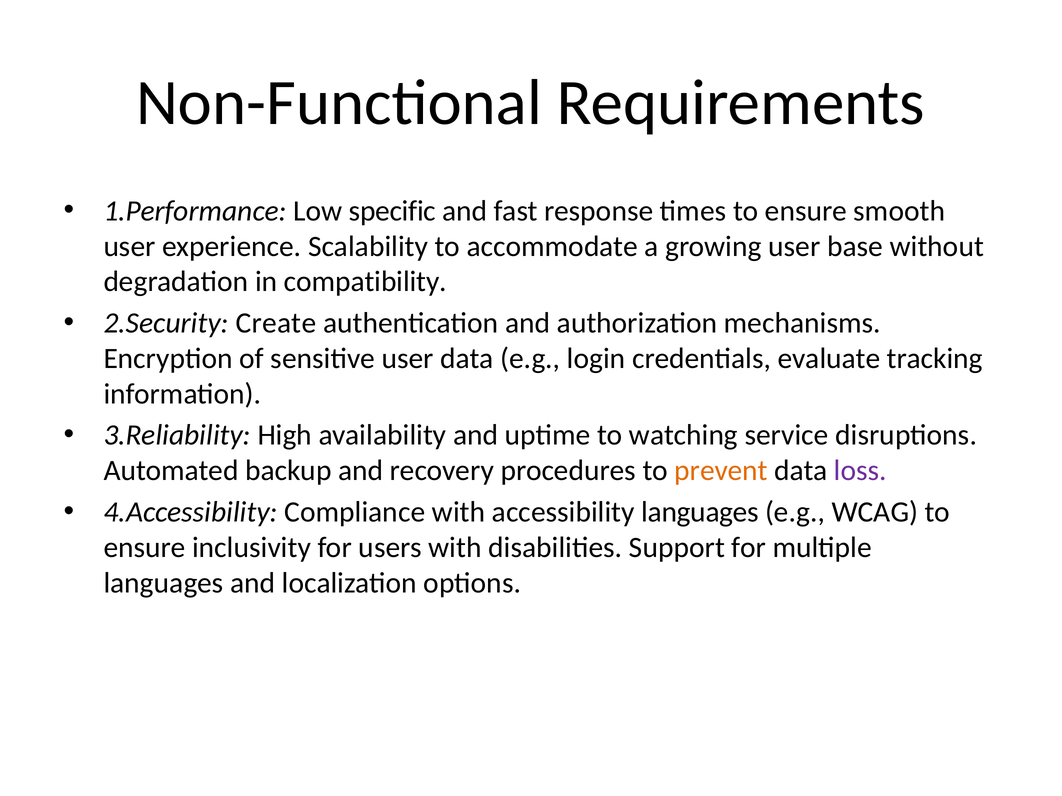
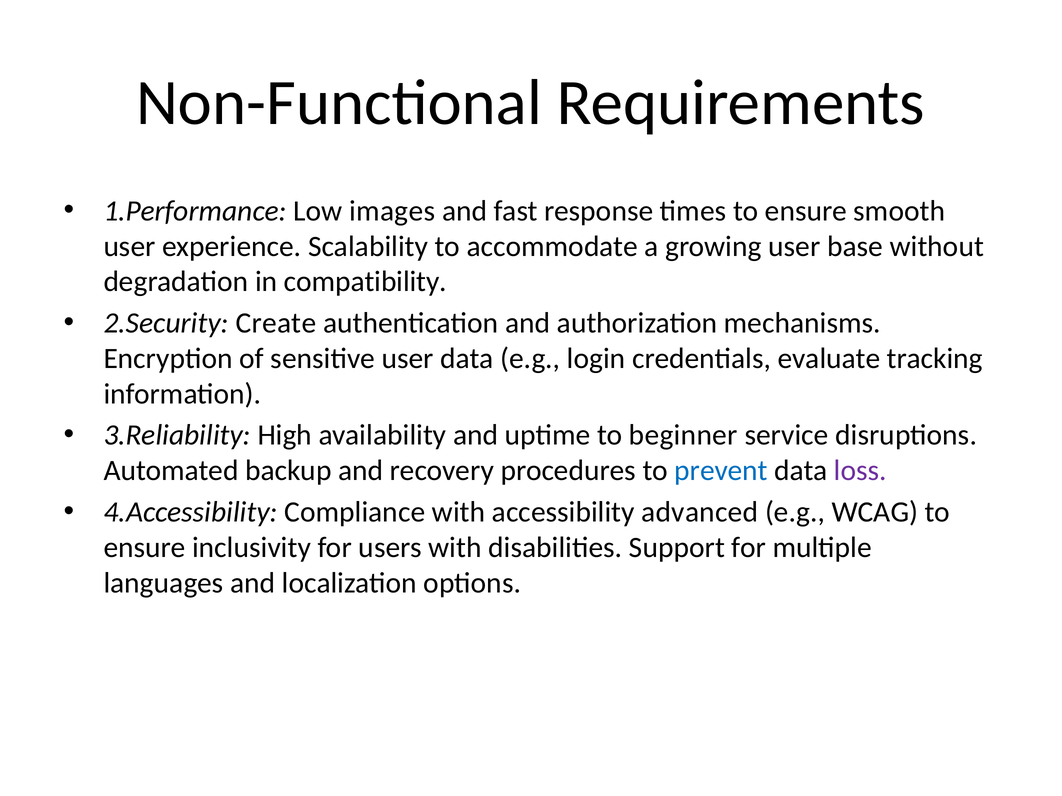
specific: specific -> images (392, 211)
watching: watching -> beginner (683, 436)
prevent colour: orange -> blue (721, 471)
accessibility languages: languages -> advanced (700, 512)
